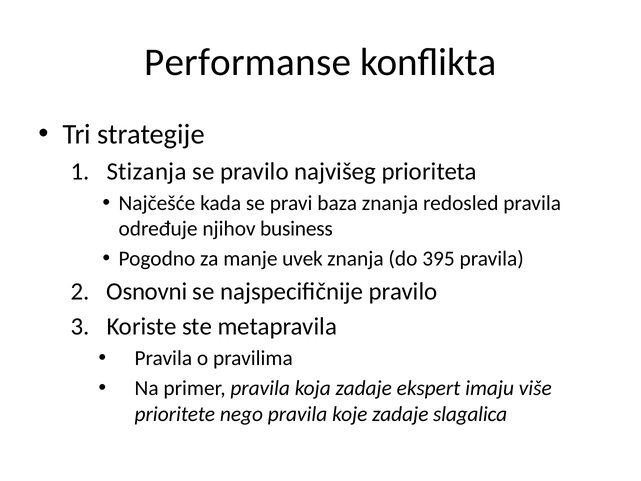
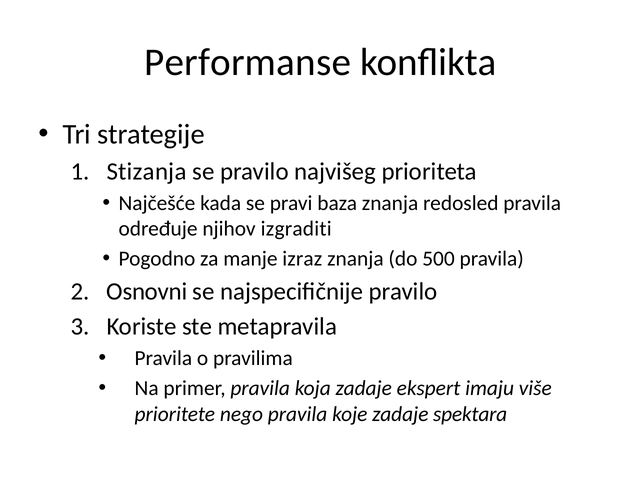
business: business -> izgraditi (296, 229)
uvek: uvek -> izraz (302, 259)
395: 395 -> 500 (439, 259)
slagalica: slagalica -> spektara (470, 414)
